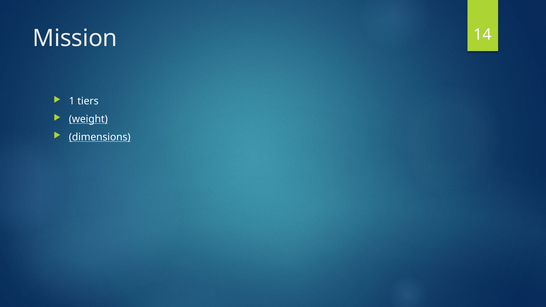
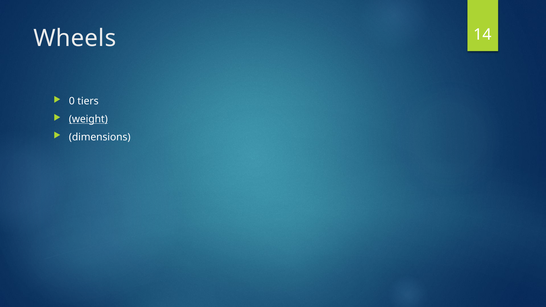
Mission: Mission -> Wheels (75, 38)
1: 1 -> 0 (72, 101)
dimensions underline: present -> none (100, 137)
